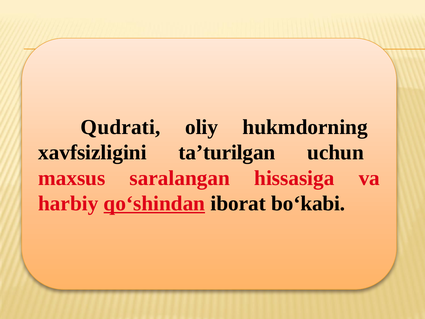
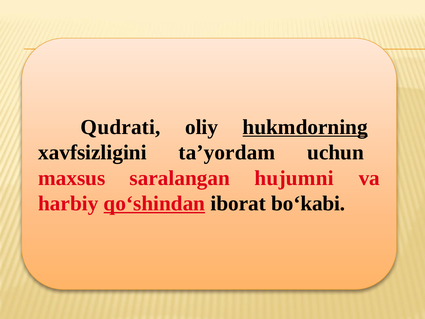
hukmdorning underline: none -> present (305, 127)
ta’turilgan: ta’turilgan -> ta’yordam (227, 152)
hissasiga: hissasiga -> hujumni (294, 178)
